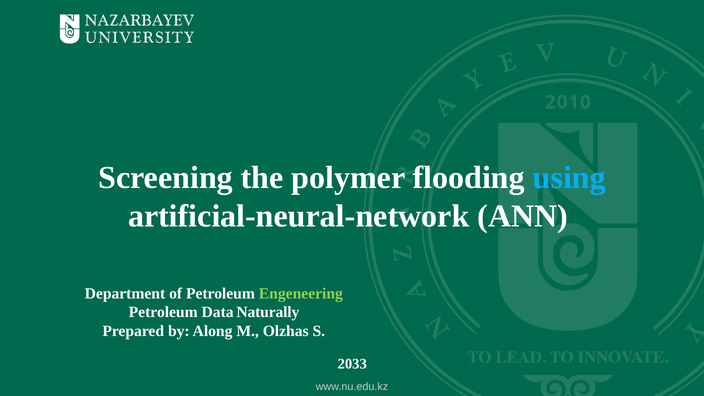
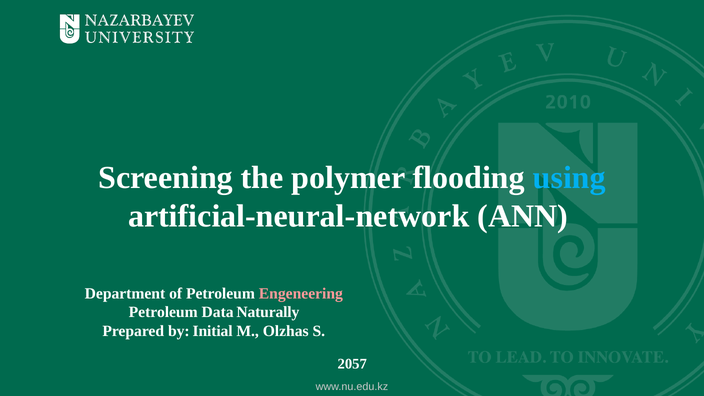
Engeneering colour: light green -> pink (301, 293)
Along: Along -> Initial (213, 331)
2033: 2033 -> 2057 (352, 364)
